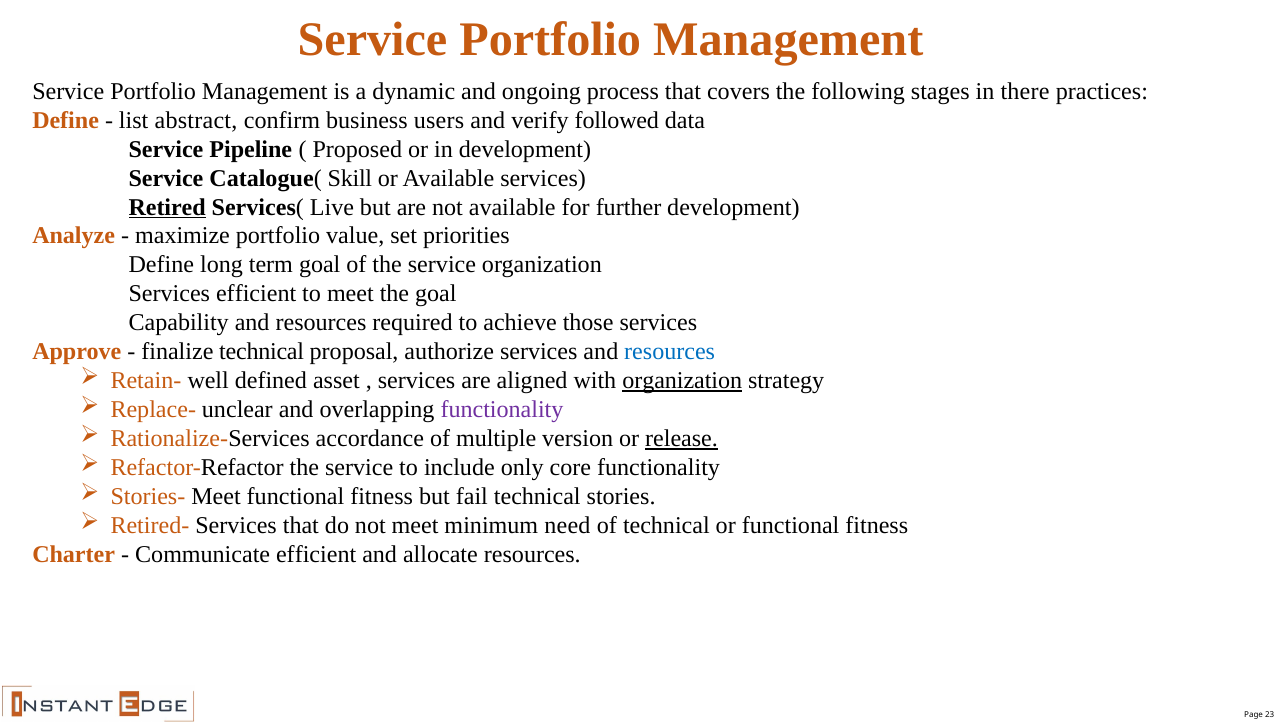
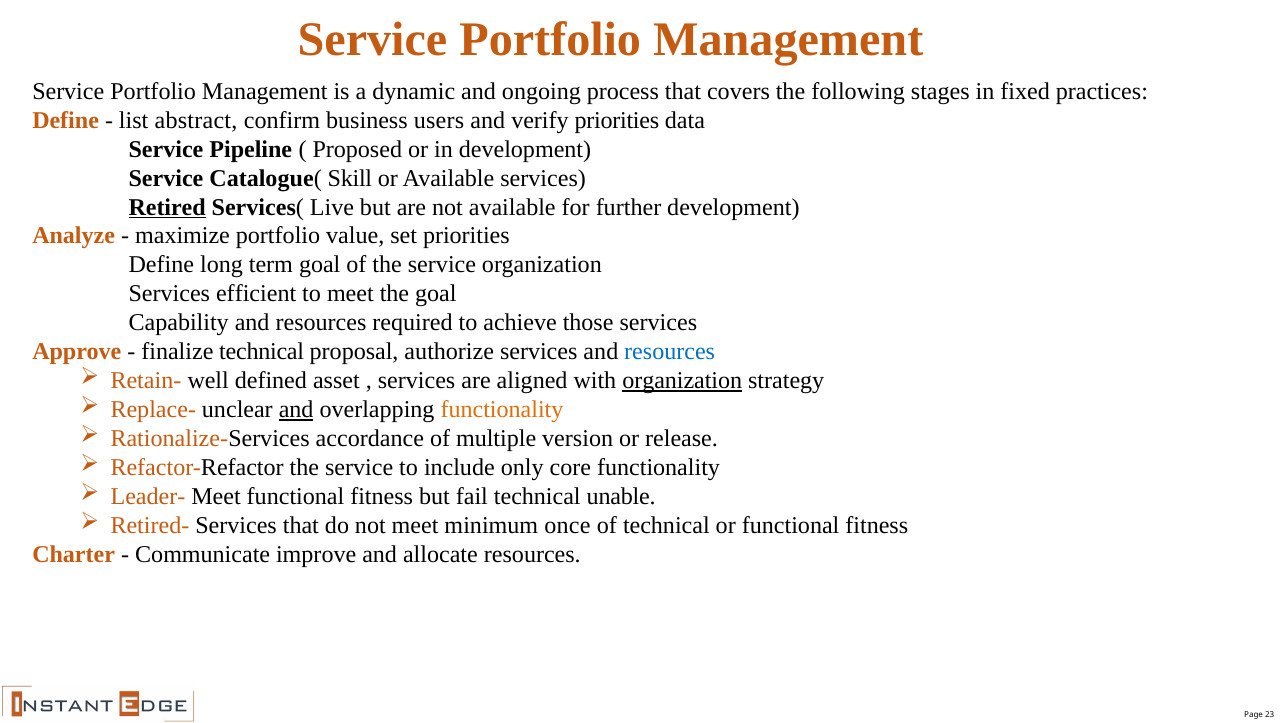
there: there -> fixed (1025, 91)
verify followed: followed -> priorities (617, 120)
and underline: none -> present (296, 409)
functionality colour: purple -> orange (502, 409)
release underline: present -> none (682, 438)
Stories-: Stories- -> Leader- (148, 496)
stories: stories -> unable (621, 496)
need: need -> once (567, 525)
Communicate efficient: efficient -> improve (316, 554)
